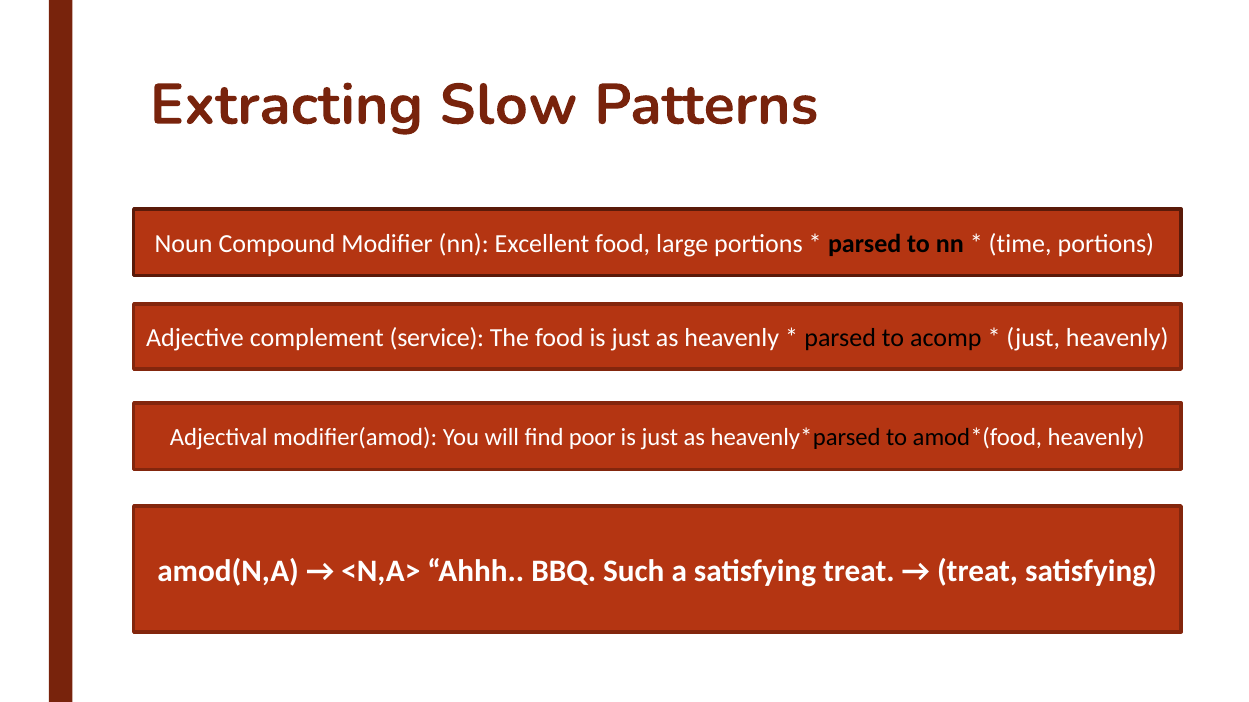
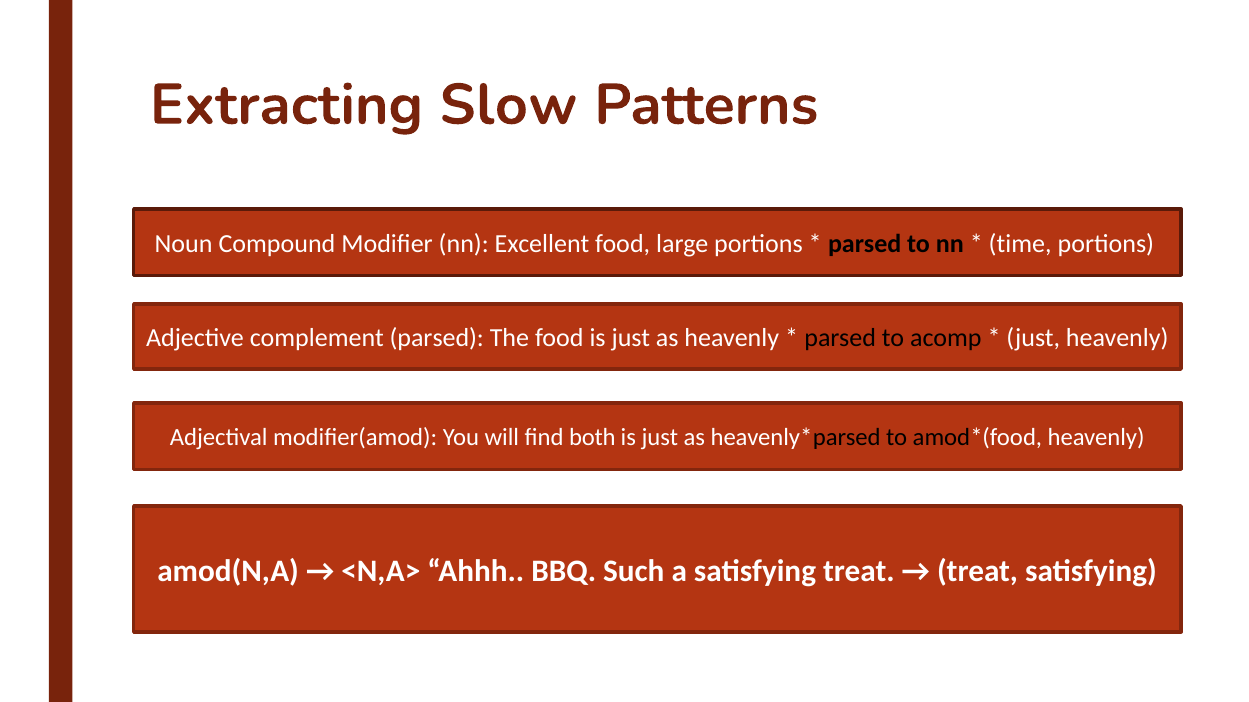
complement service: service -> parsed (437, 339)
poor: poor -> both (592, 438)
